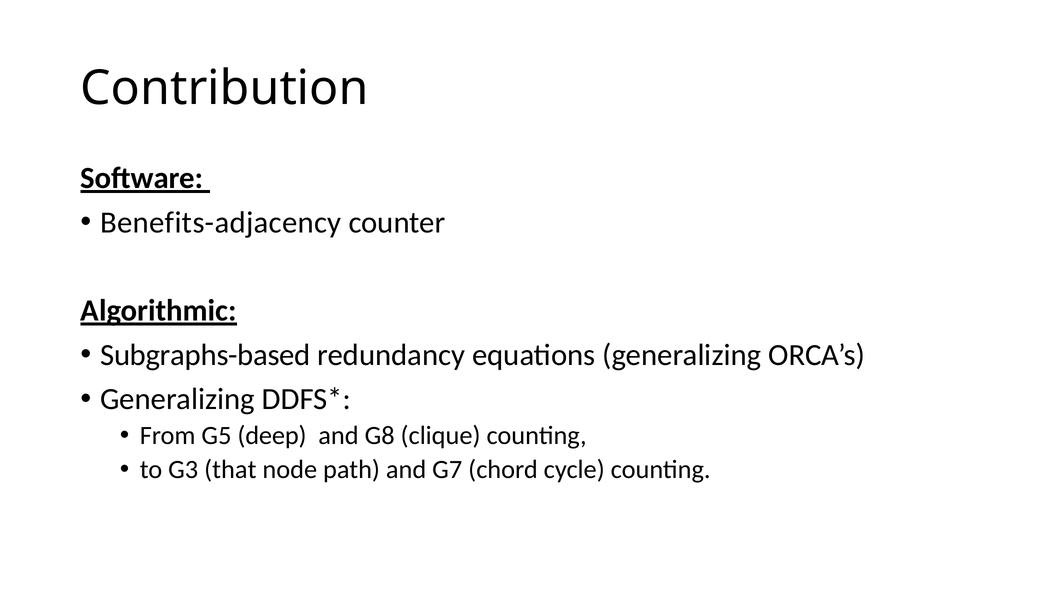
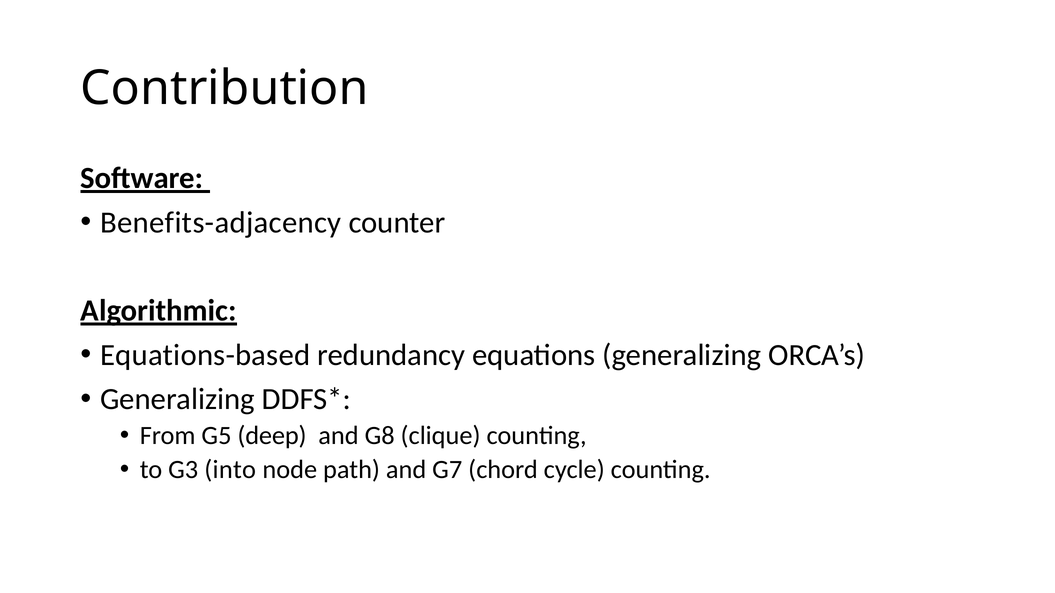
Subgraphs-based: Subgraphs-based -> Equations-based (205, 355)
that: that -> into (230, 470)
